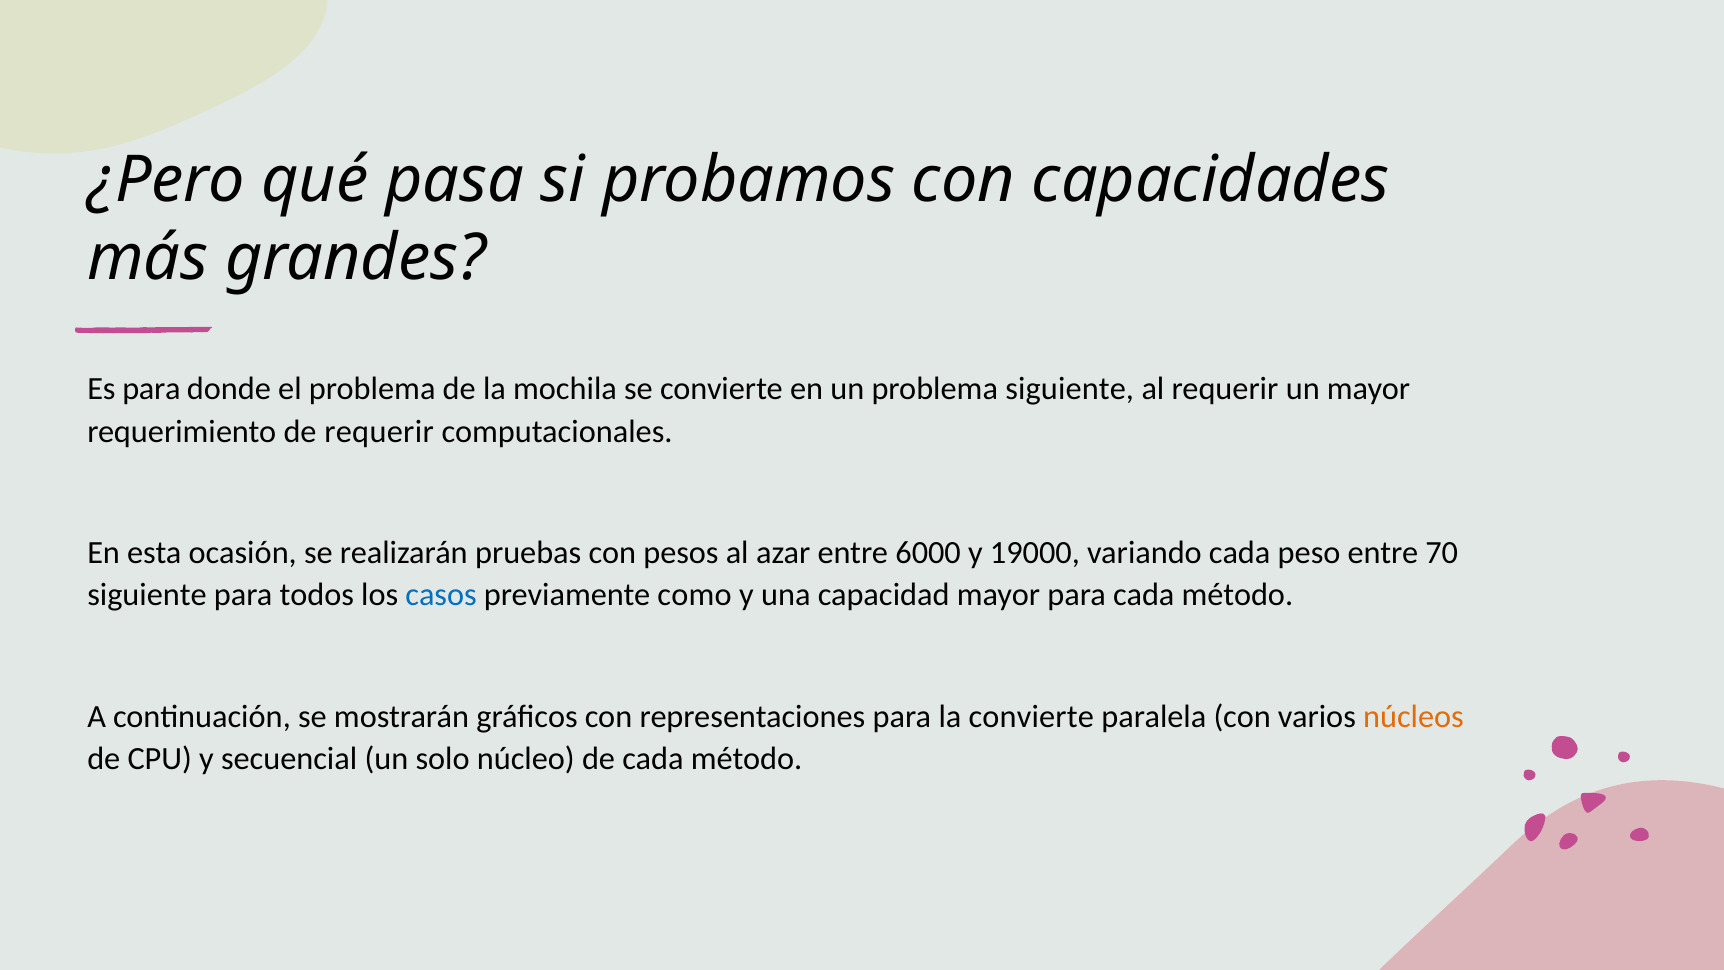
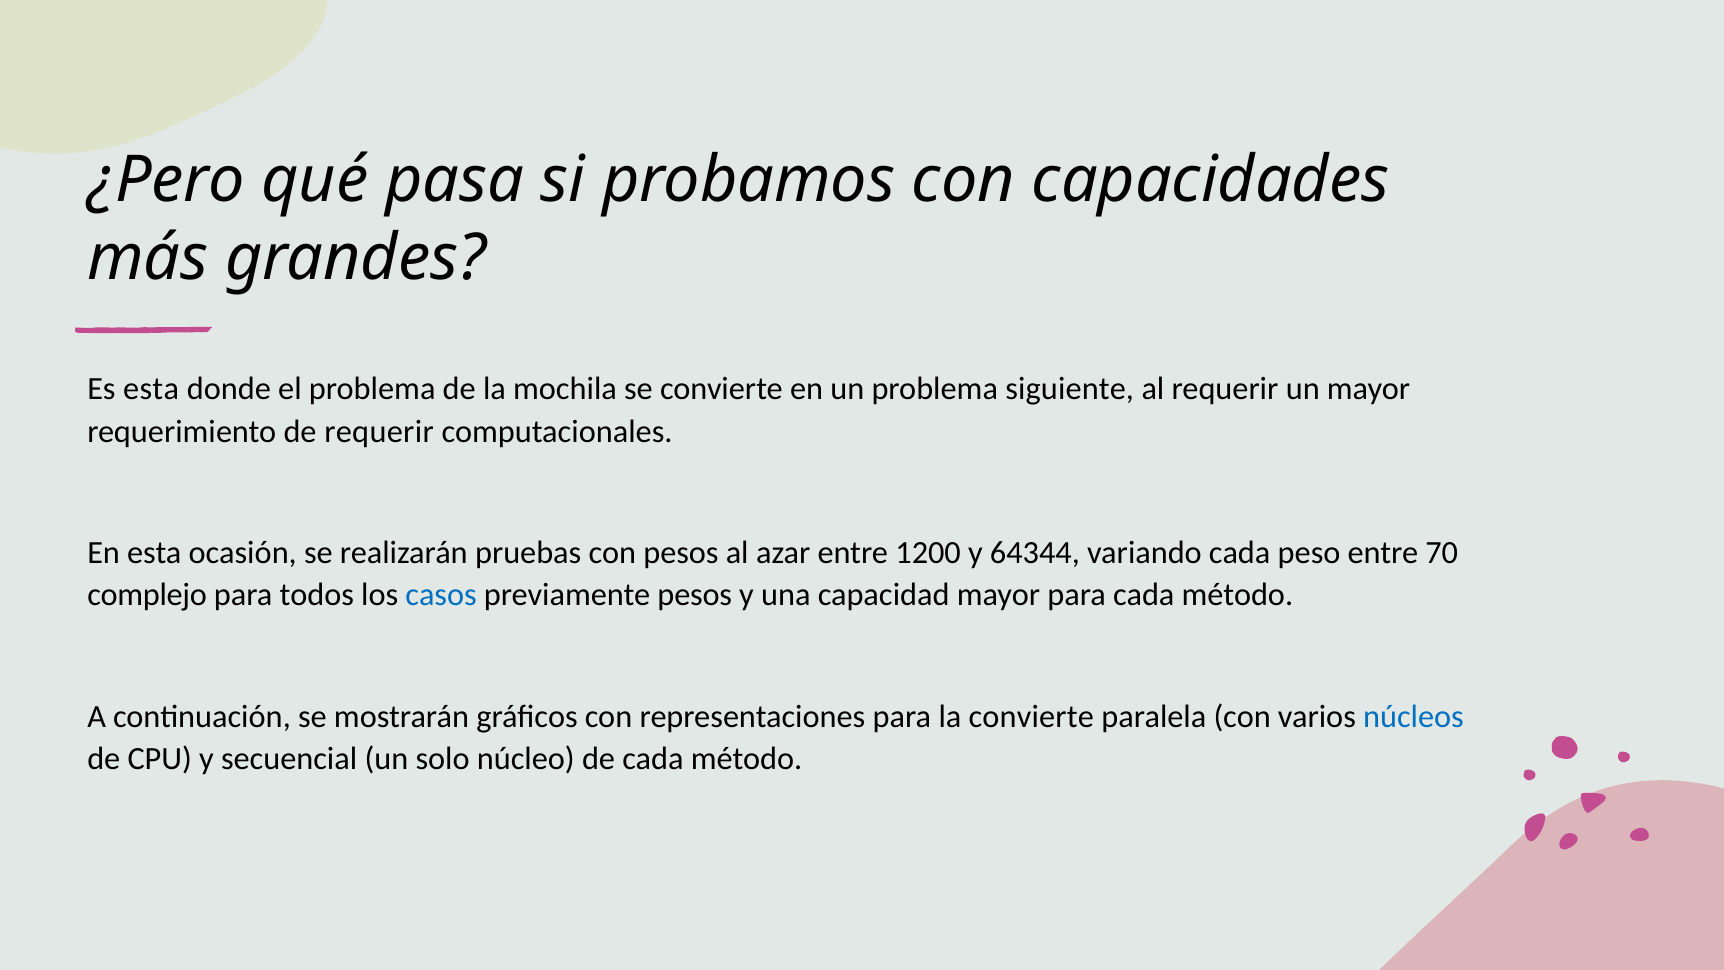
Es para: para -> esta (151, 389)
6000: 6000 -> 1200 (928, 552)
19000: 19000 -> 64344 (1035, 552)
siguiente: siguiente -> complejo (147, 595)
previamente como: como -> pesos (695, 595)
núcleos colour: orange -> blue (1414, 716)
